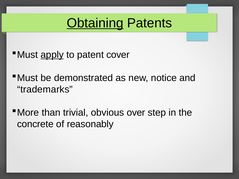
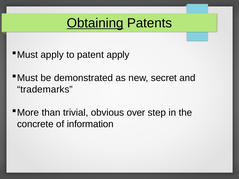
apply underline: present -> none (52, 55)
patent cover: cover -> apply (118, 55)
notice: notice -> secret (164, 78)
reasonably: reasonably -> information (90, 124)
